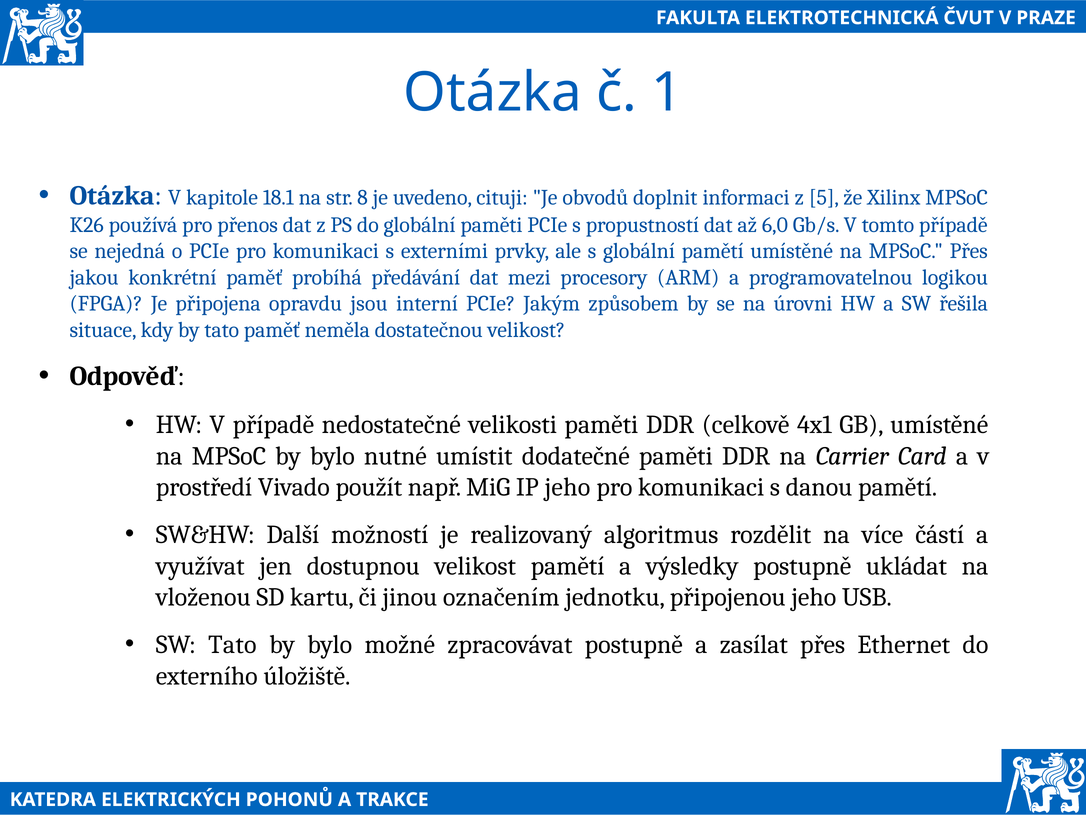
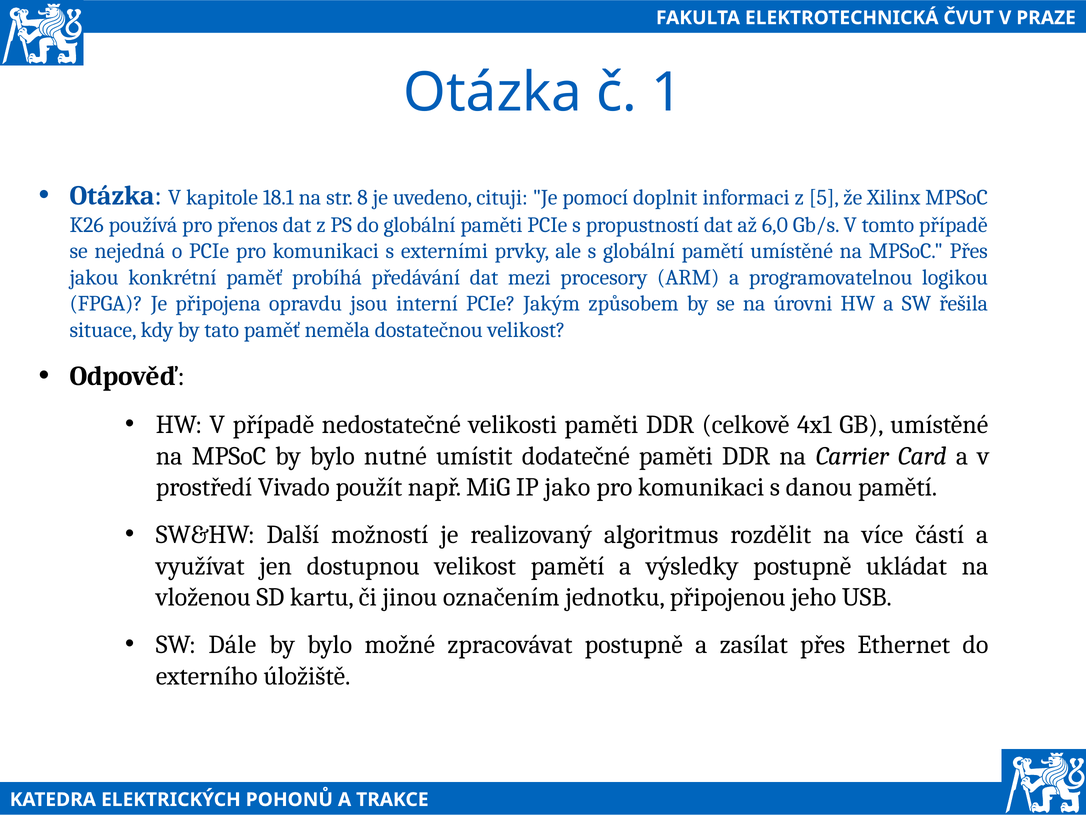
obvodů: obvodů -> pomocí (595, 197)
IP jeho: jeho -> jako (567, 487)
SW Tato: Tato -> Dále (232, 644)
